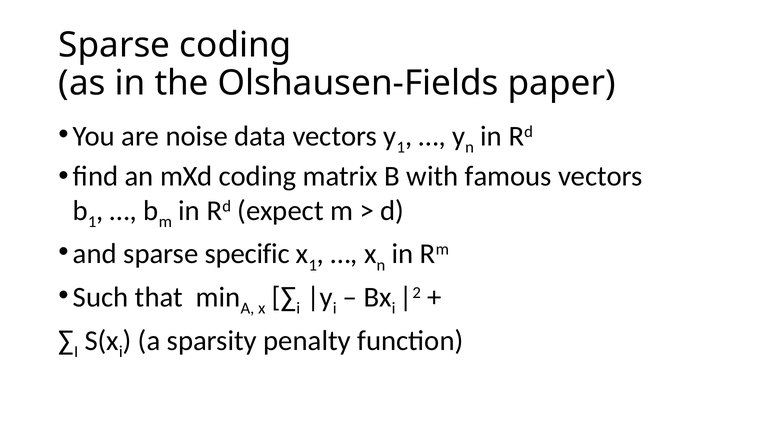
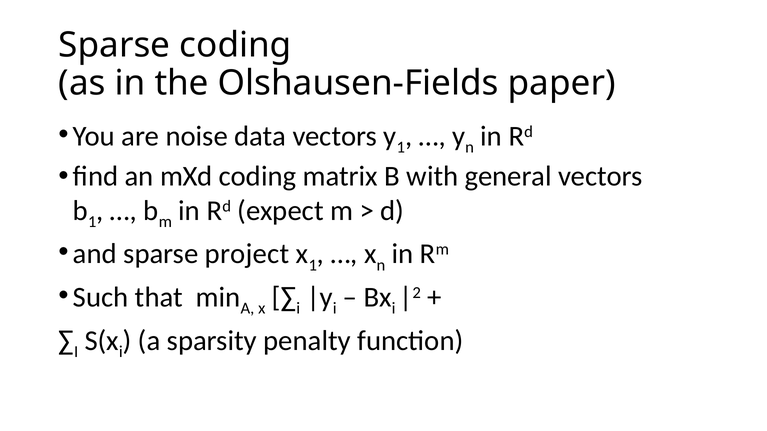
famous: famous -> general (508, 176)
specific: specific -> project (247, 254)
